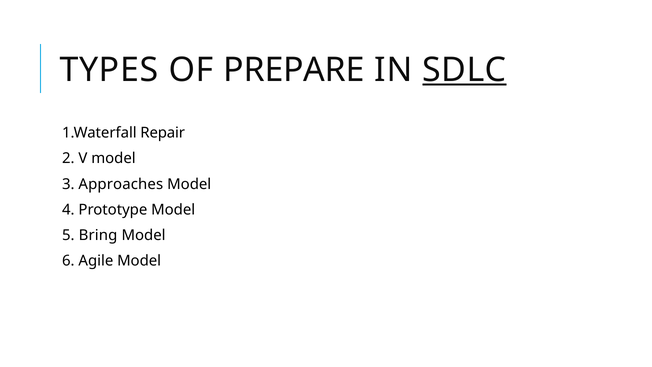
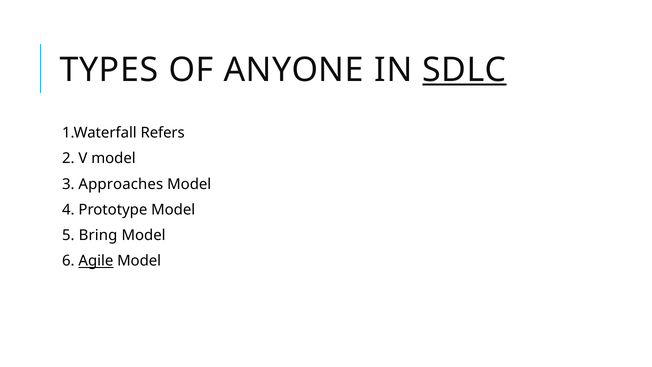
PREPARE: PREPARE -> ANYONE (294, 70)
Repair: Repair -> Refers (163, 133)
Agile underline: none -> present (96, 261)
